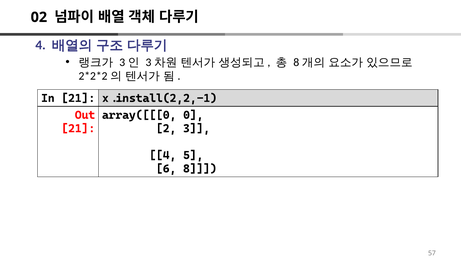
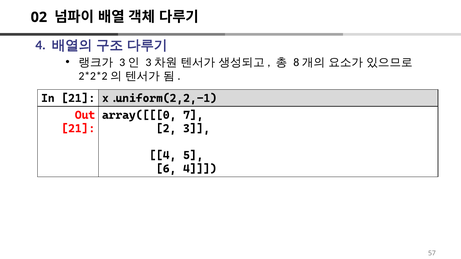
x.install(2,2,-1: x.install(2,2,-1 -> x.uniform(2,2,-1 (160, 98)
0: 0 -> 7 (193, 115)
6 8: 8 -> 4 (200, 169)
